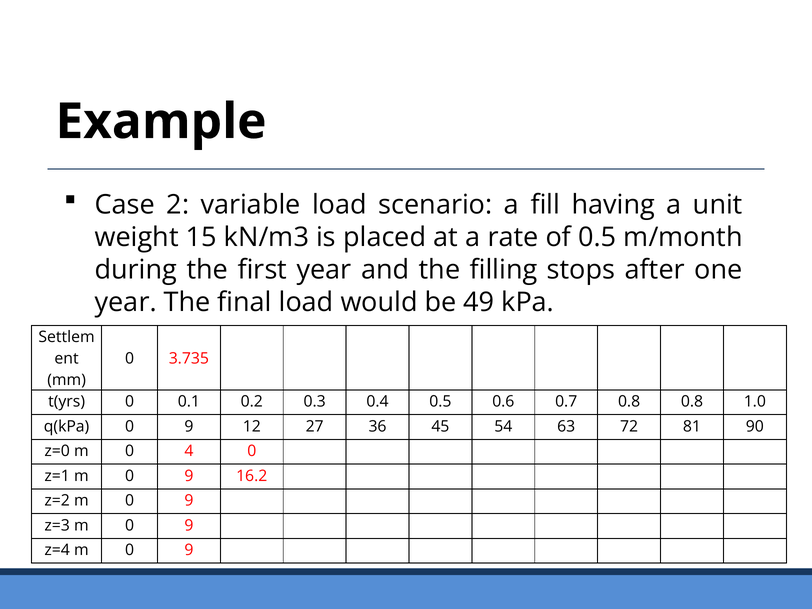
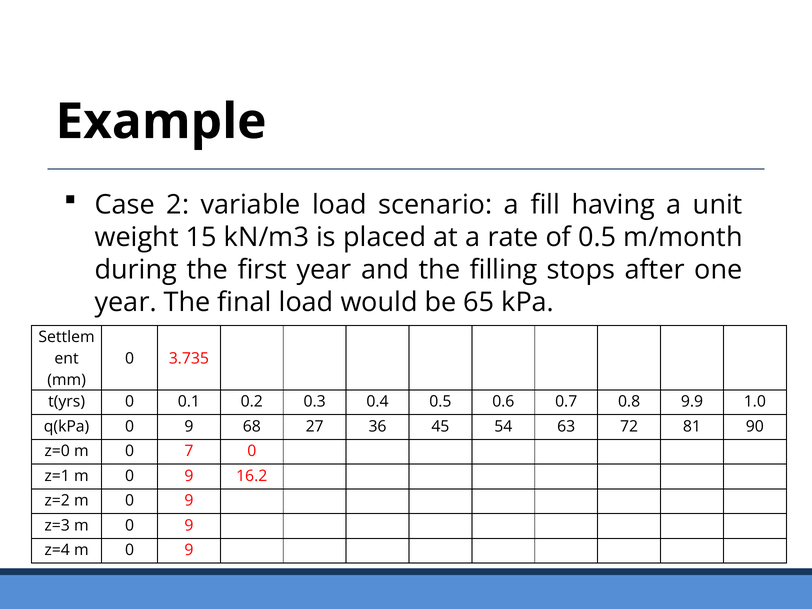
49: 49 -> 65 (479, 302)
0.8 0.8: 0.8 -> 9.9 (692, 402)
12: 12 -> 68 (252, 426)
4: 4 -> 7 (189, 451)
